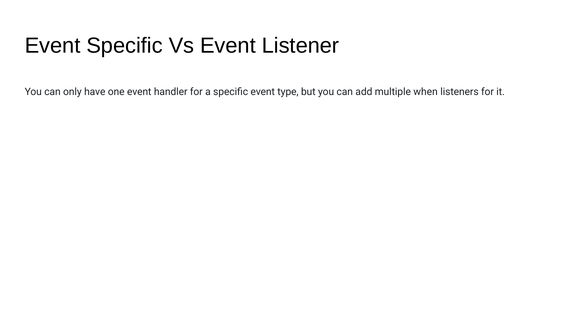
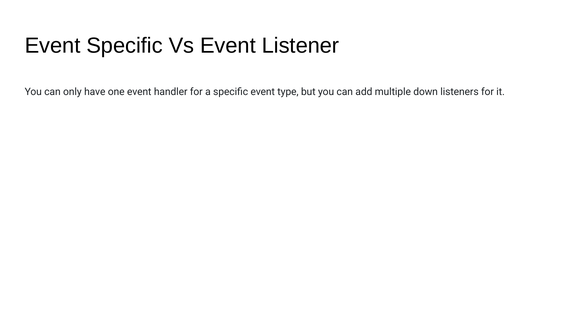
when: when -> down (426, 92)
